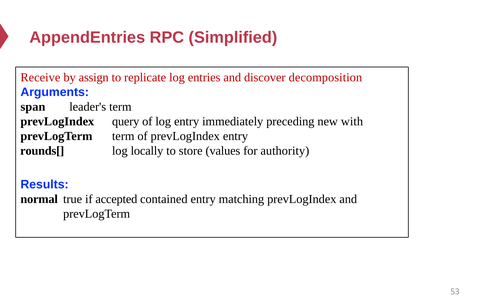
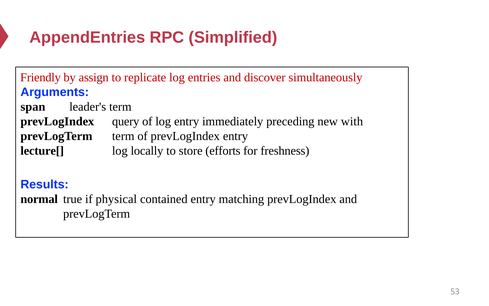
Receive: Receive -> Friendly (41, 77)
decomposition: decomposition -> simultaneously (325, 77)
rounds[: rounds[ -> lecture[ (42, 151)
values: values -> efforts (223, 151)
authority: authority -> freshness (285, 151)
accepted: accepted -> physical (116, 199)
